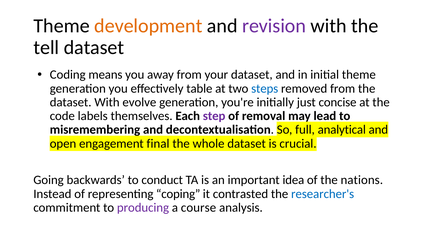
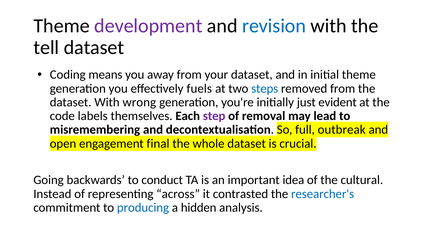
development colour: orange -> purple (148, 26)
revision colour: purple -> blue (274, 26)
table: table -> fuels (199, 89)
evolve: evolve -> wrong (139, 102)
concise: concise -> evident (338, 102)
analytical: analytical -> outbreak (342, 130)
nations: nations -> cultural (362, 180)
coping: coping -> across (178, 194)
producing colour: purple -> blue (143, 208)
course: course -> hidden (199, 208)
